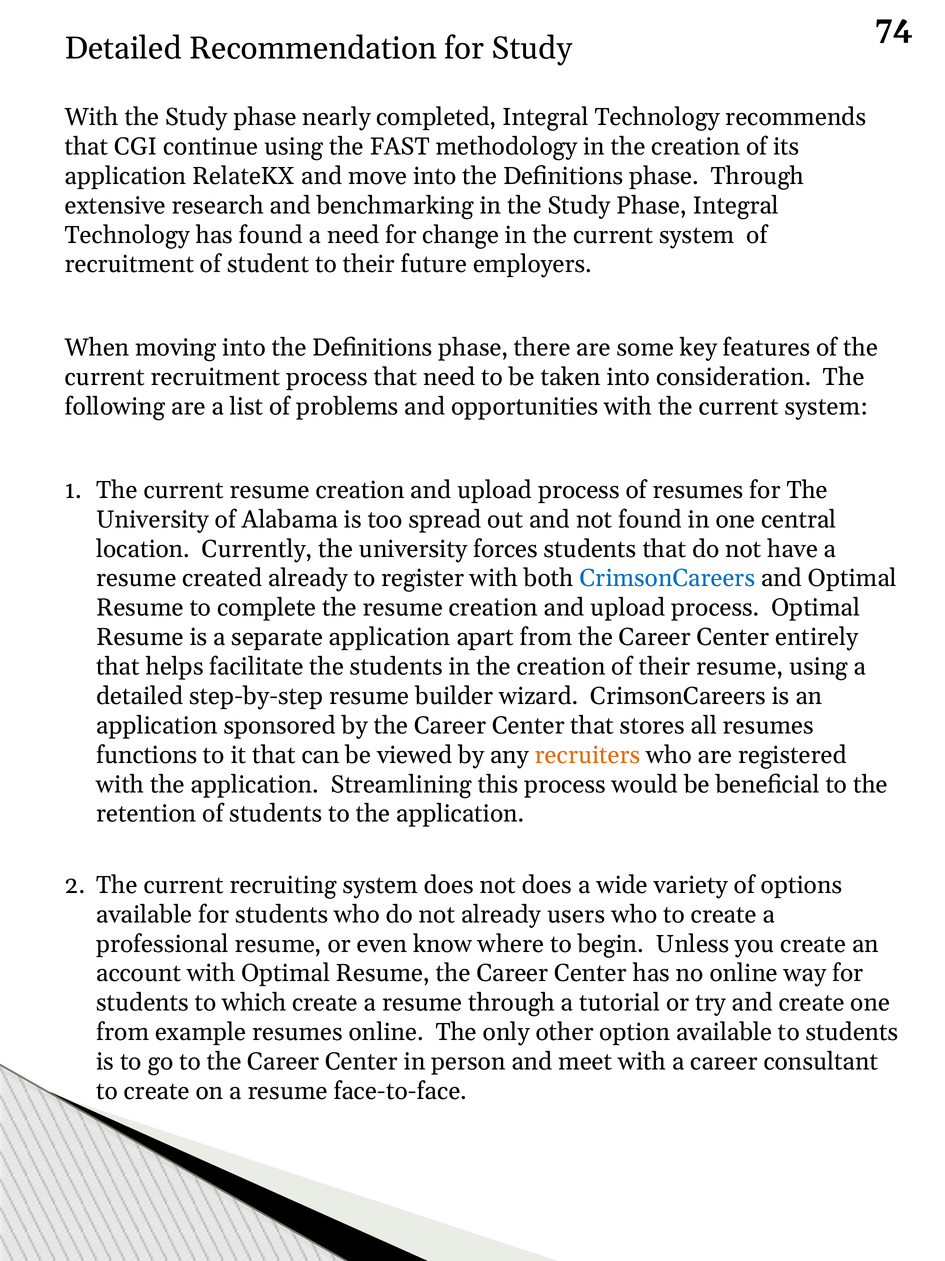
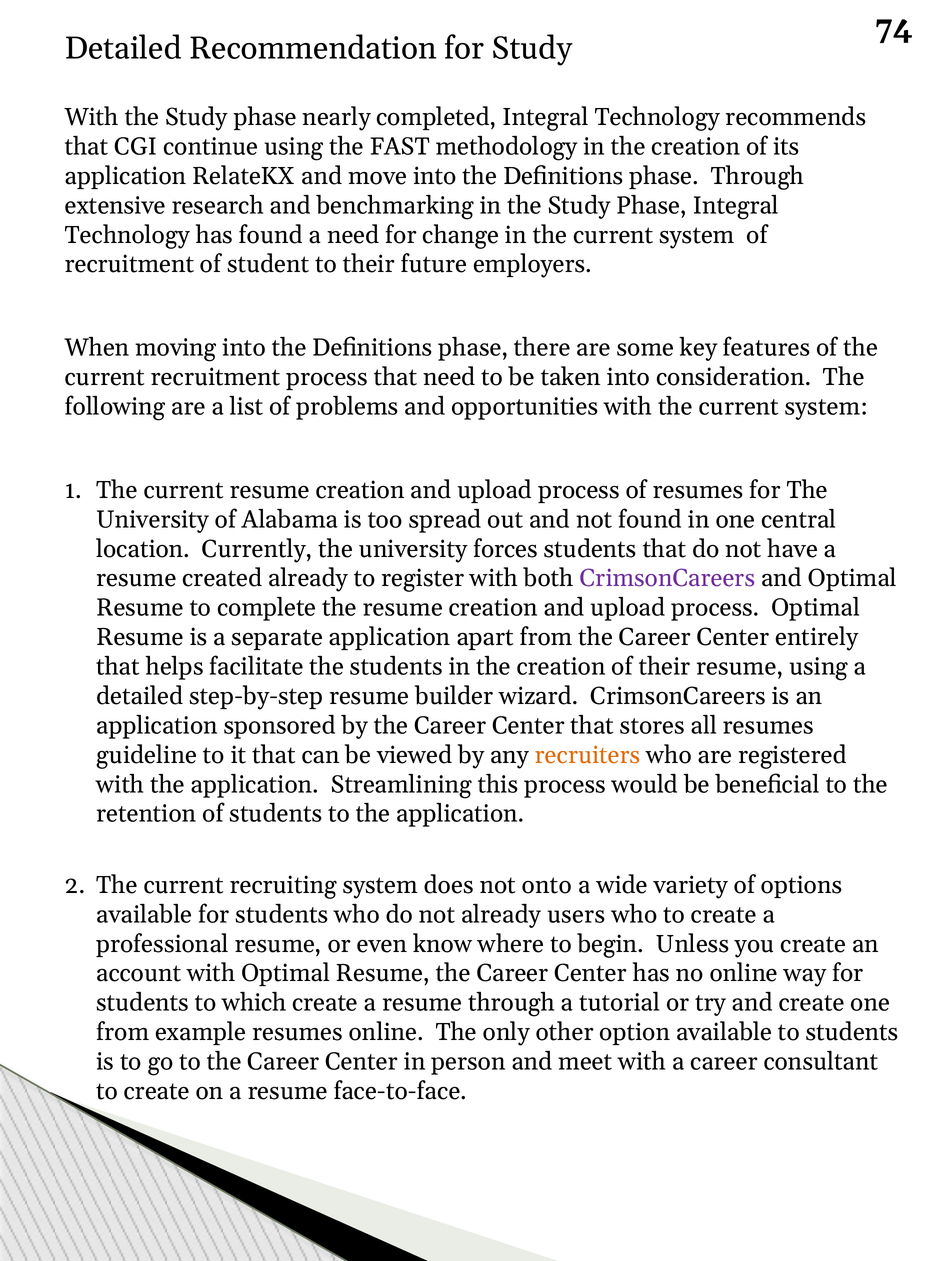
CrimsonCareers colour: blue -> purple (667, 578)
functions: functions -> guideline (147, 754)
not does: does -> onto (547, 884)
